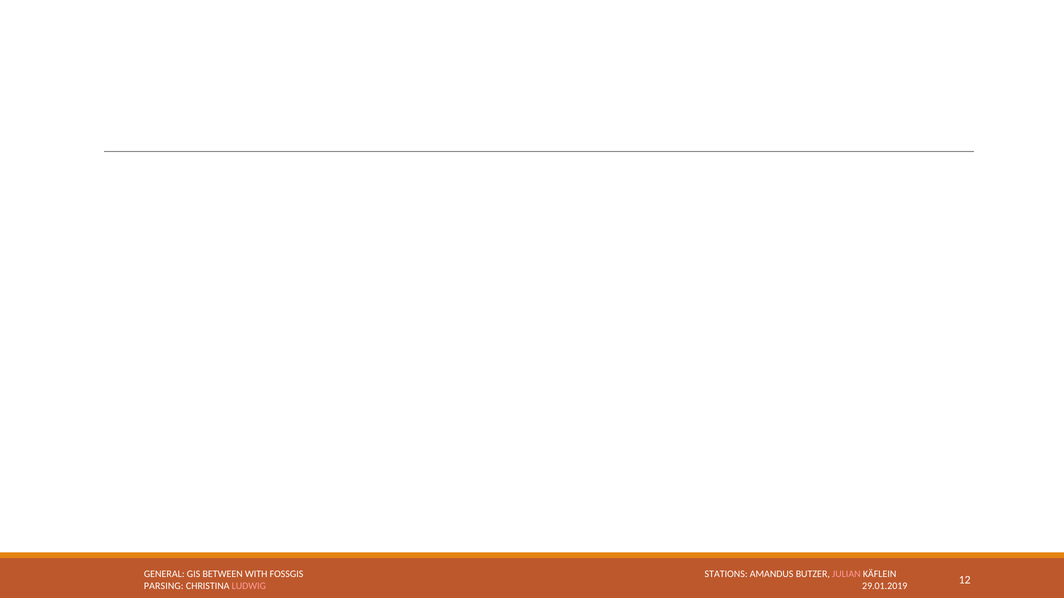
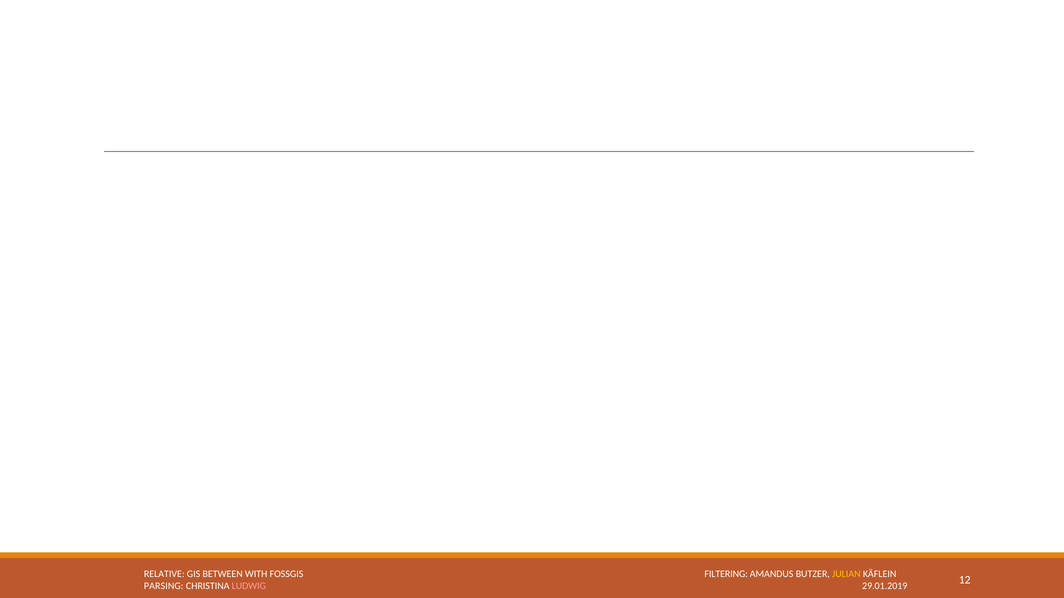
GENERAL: GENERAL -> RELATIVE (164, 574)
STATIONS: STATIONS -> FILTERING (726, 574)
JULIAN colour: pink -> yellow (846, 574)
